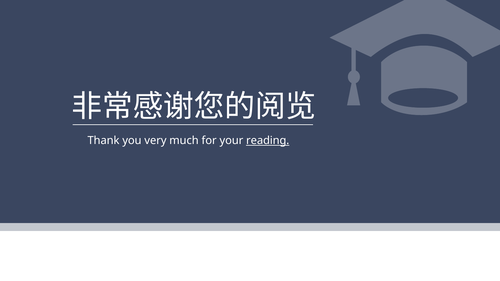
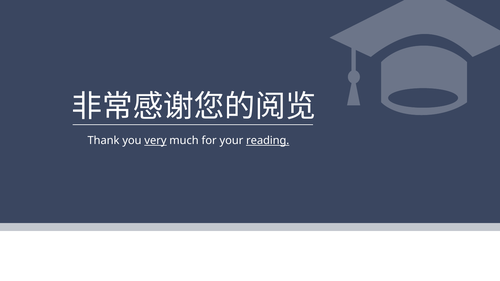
very underline: none -> present (155, 141)
